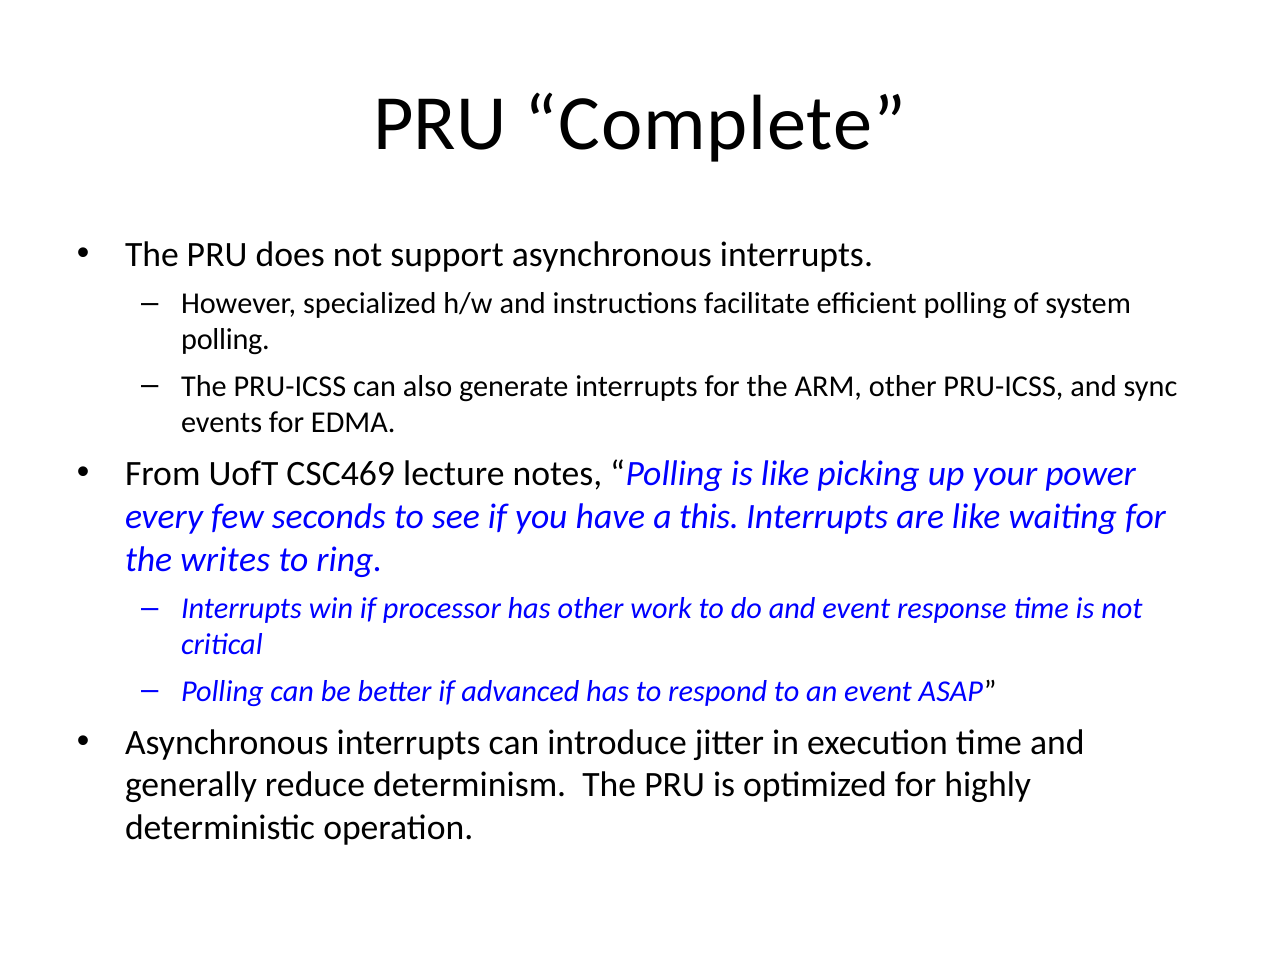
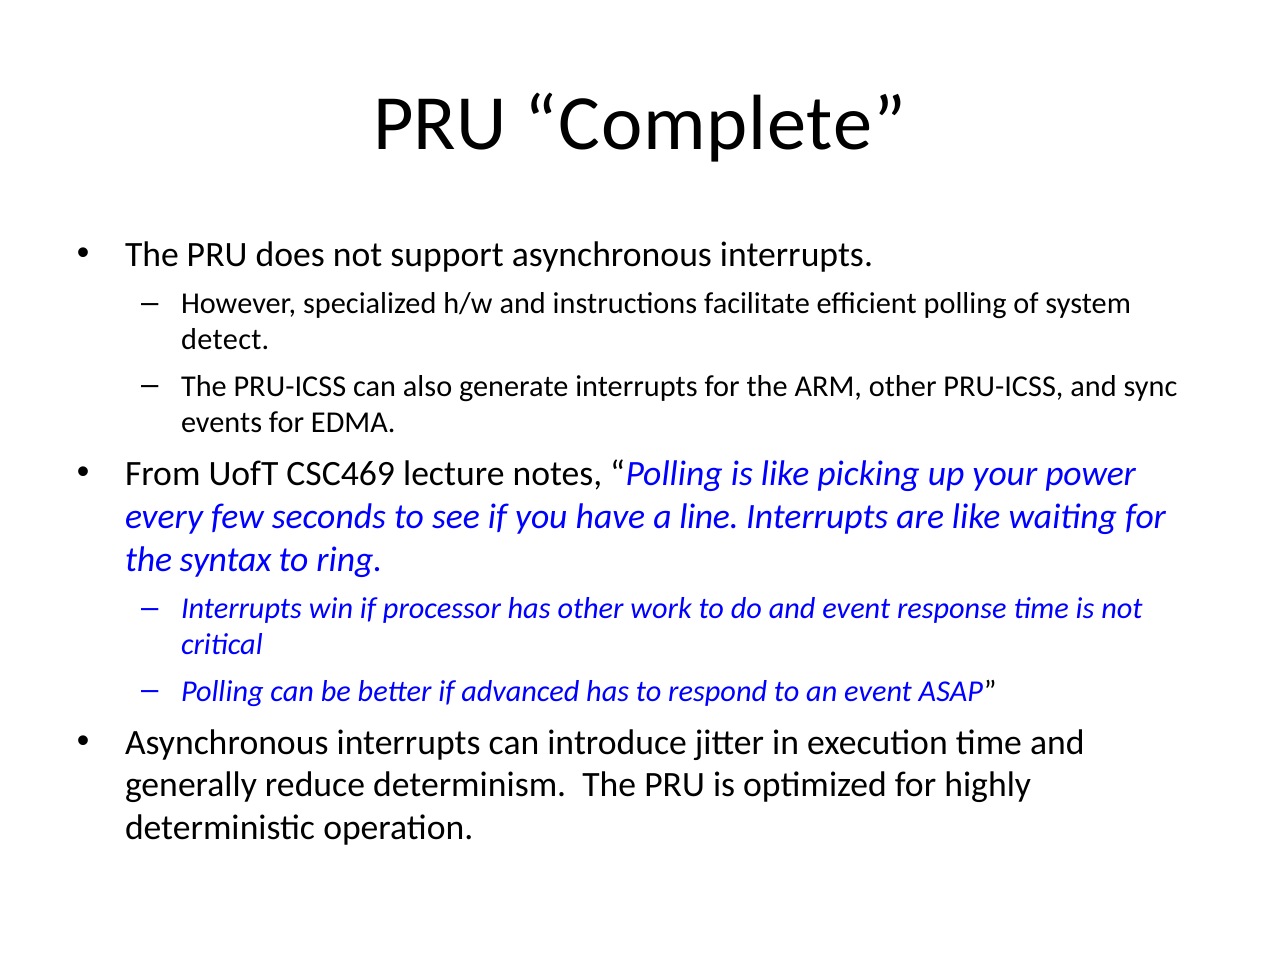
polling: polling -> detect (225, 340)
this: this -> line (709, 517)
writes: writes -> syntax (226, 560)
